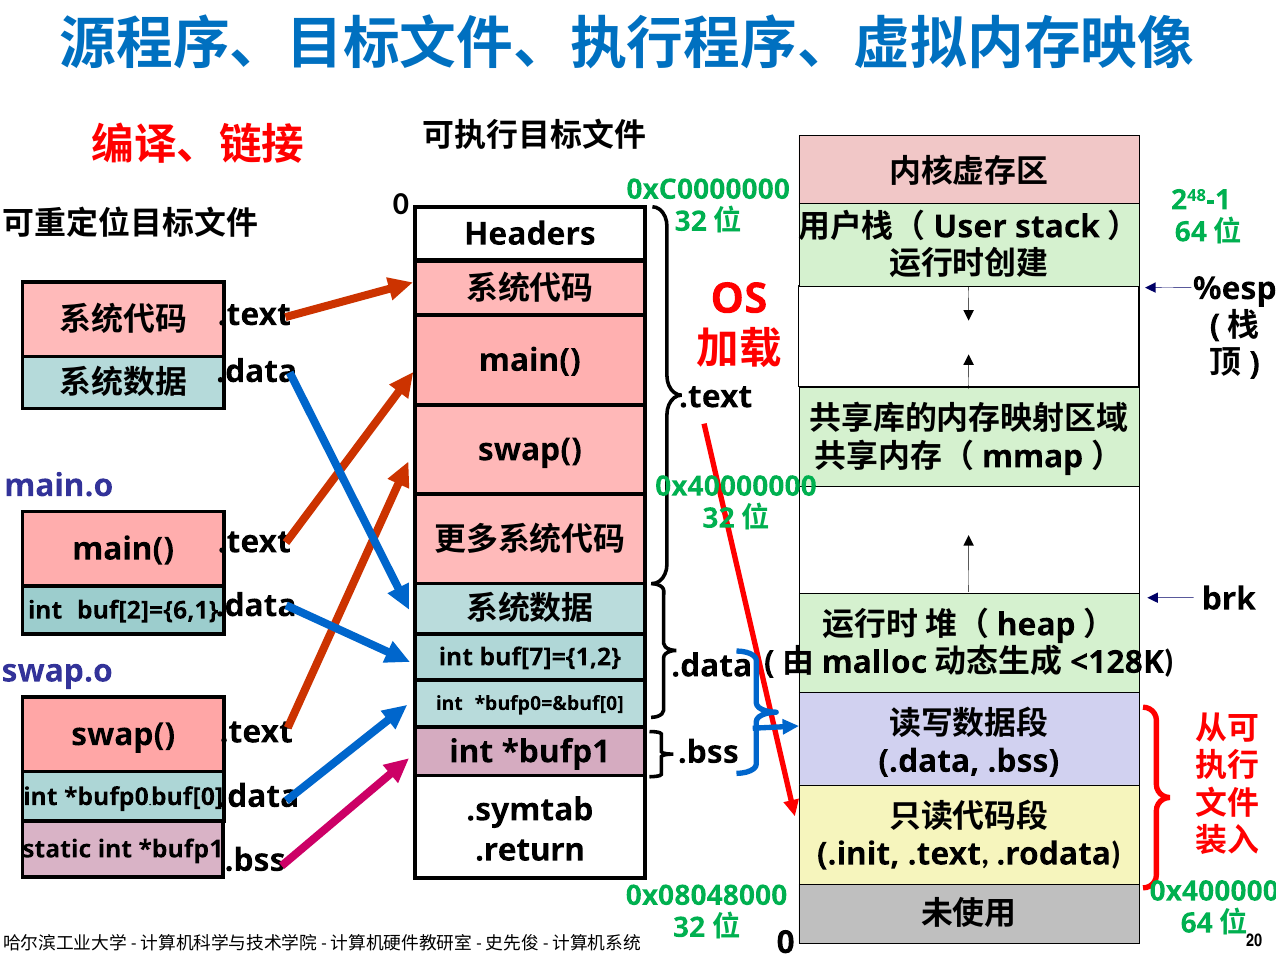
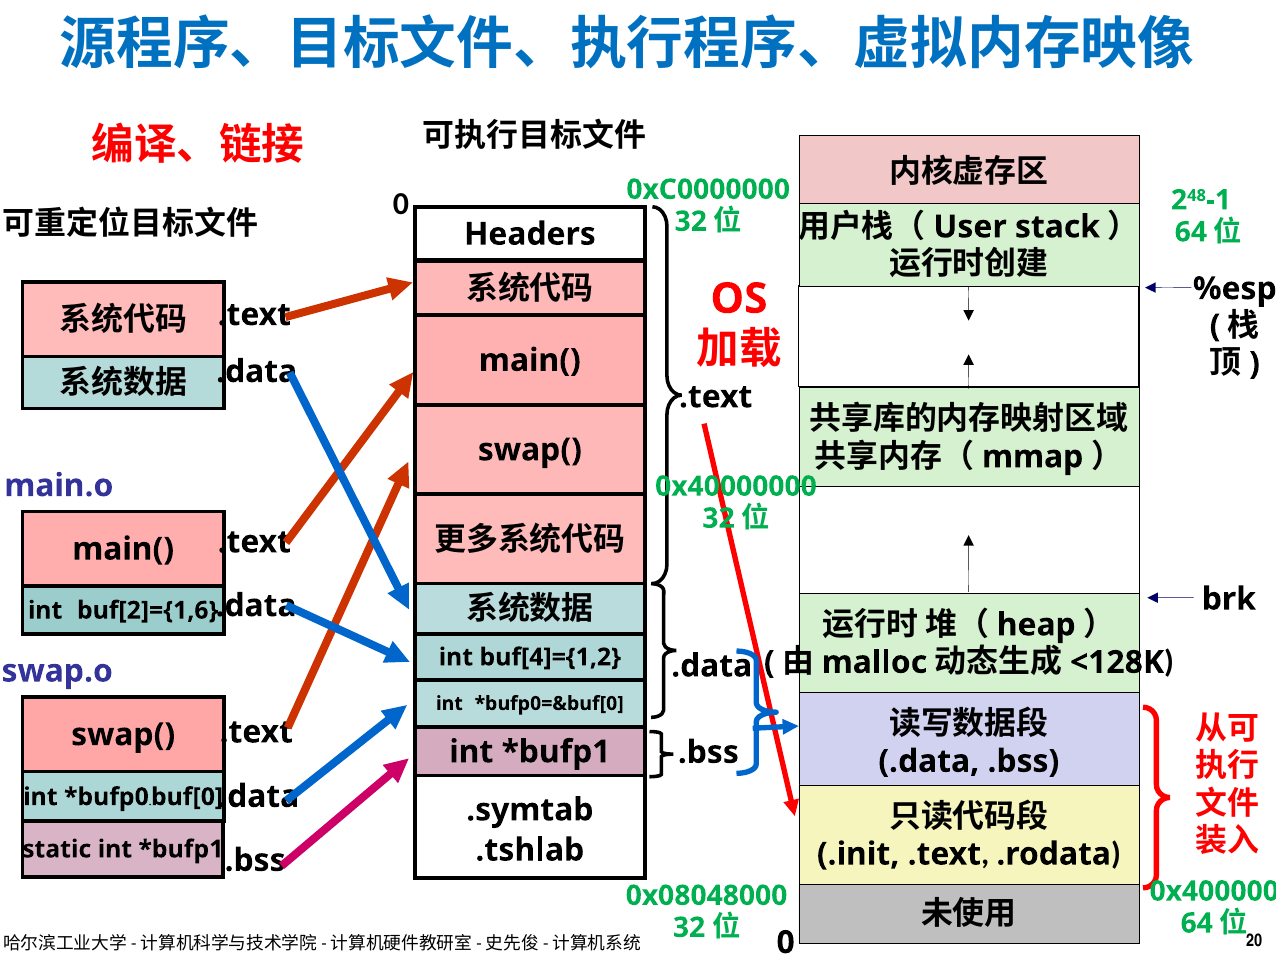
buf[2]={6,1: buf[2]={6,1 -> buf[2]={1,6 (148, 610)
buf[7]={1,2: buf[7]={1,2 -> buf[4]={1,2 (550, 657)
.return: .return -> .tshlab (530, 850)
